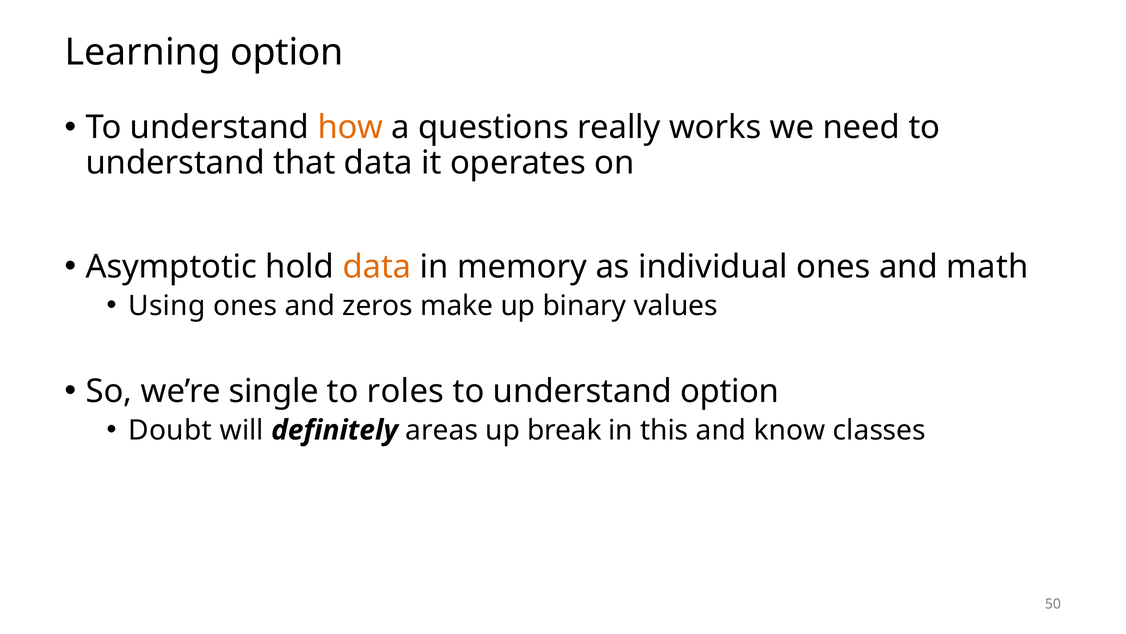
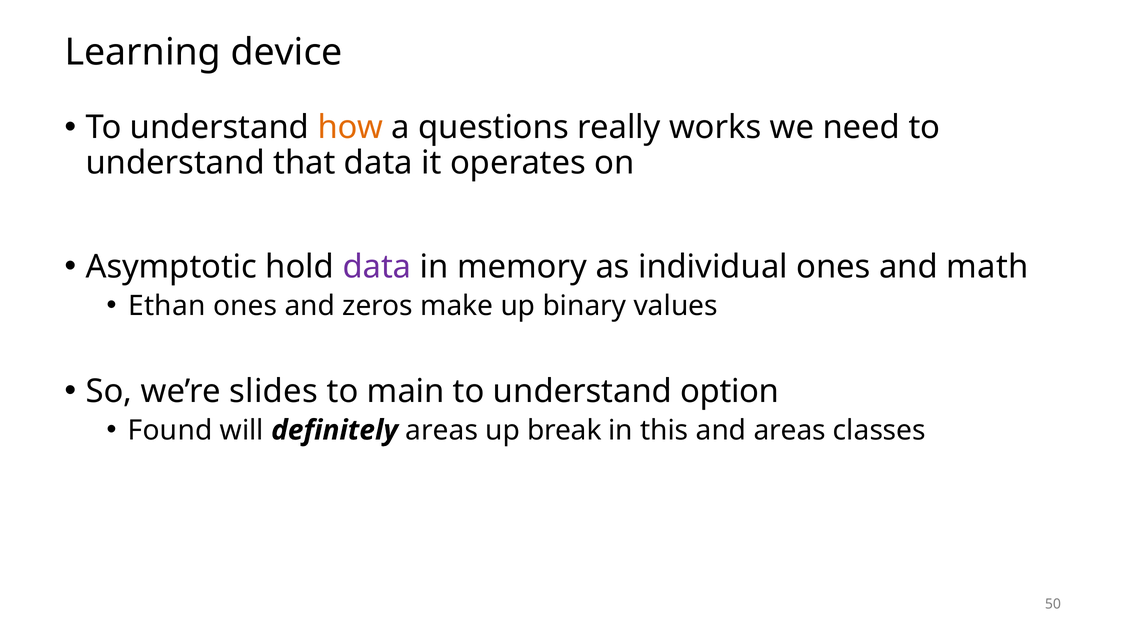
Learning option: option -> device (287, 53)
data colour: orange -> purple (377, 267)
Using: Using -> Ethan (167, 305)
single: single -> slides (274, 391)
roles: roles -> main (406, 391)
Doubt: Doubt -> Found (170, 430)
and know: know -> areas (790, 430)
